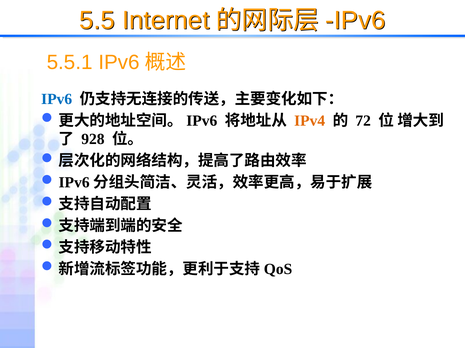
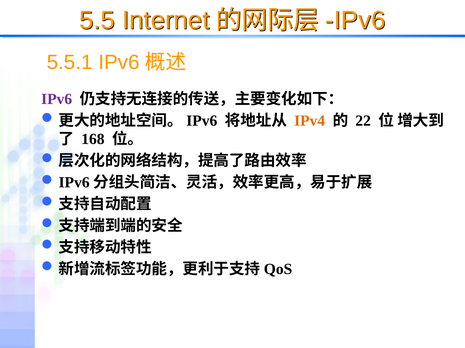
IPv6 colour: blue -> purple (57, 99)
72: 72 -> 22 (363, 121)
928: 928 -> 168 (93, 139)
